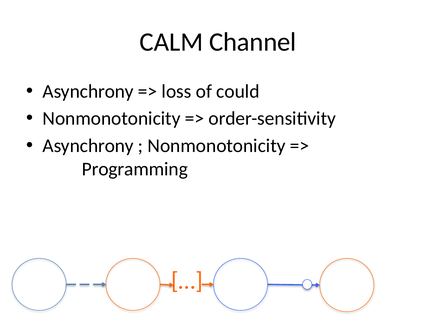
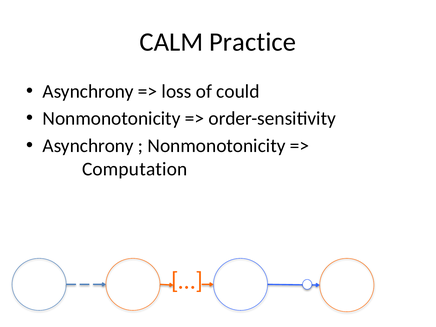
Channel: Channel -> Practice (253, 42)
Programming: Programming -> Computation (135, 169)
